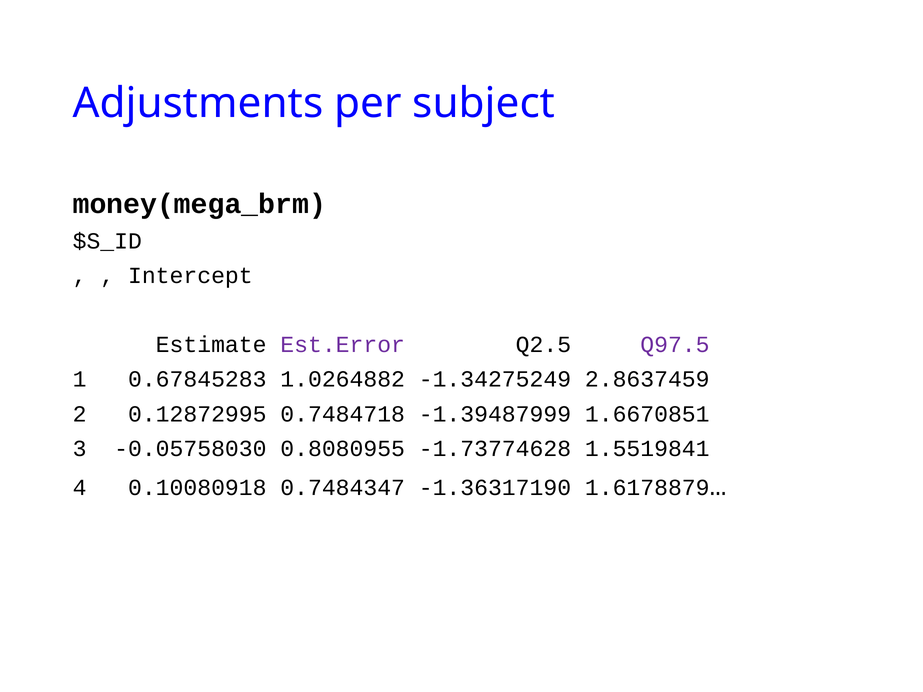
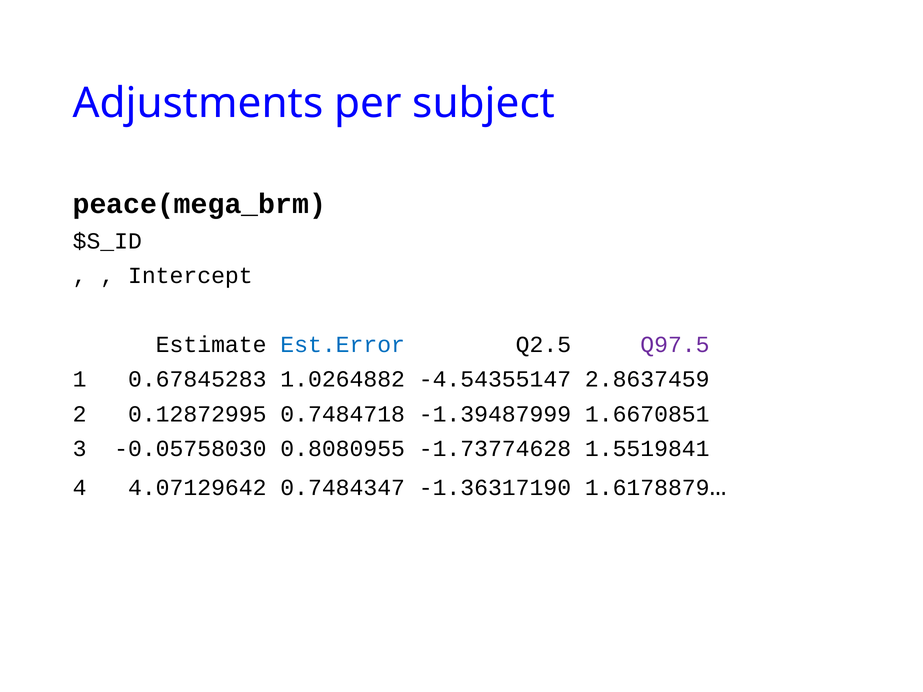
money(mega_brm: money(mega_brm -> peace(mega_brm (199, 204)
Est.Error colour: purple -> blue (343, 345)
-1.34275249: -1.34275249 -> -4.54355147 (495, 380)
0.10080918: 0.10080918 -> 4.07129642 (197, 488)
